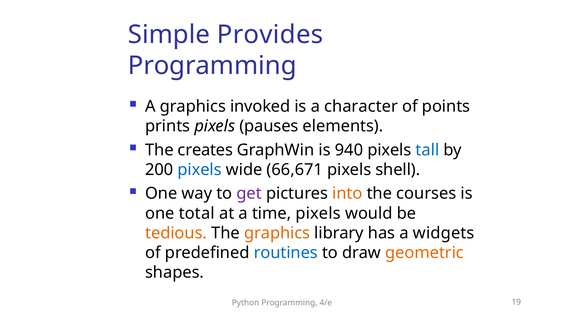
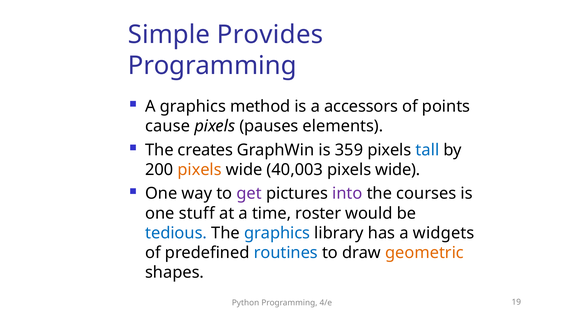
invoked: invoked -> method (260, 106)
character: character -> accessors (361, 106)
prints: prints -> cause (168, 126)
940: 940 -> 359 (349, 150)
pixels colour: blue -> orange (200, 170)
66,671: 66,671 -> 40,003 (295, 170)
shell: shell -> wide (398, 170)
into colour: orange -> purple (347, 194)
total: total -> stuff (197, 213)
time pixels: pixels -> roster (318, 213)
tedious colour: orange -> blue (176, 233)
graphics colour: orange -> blue (277, 233)
